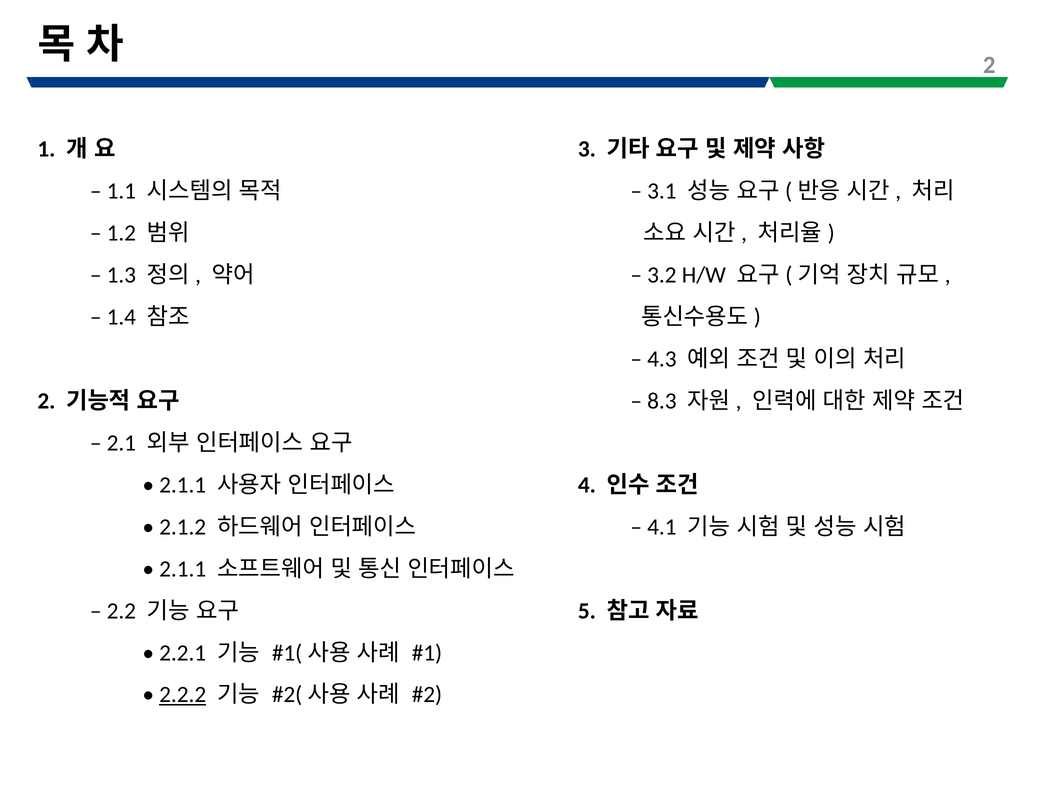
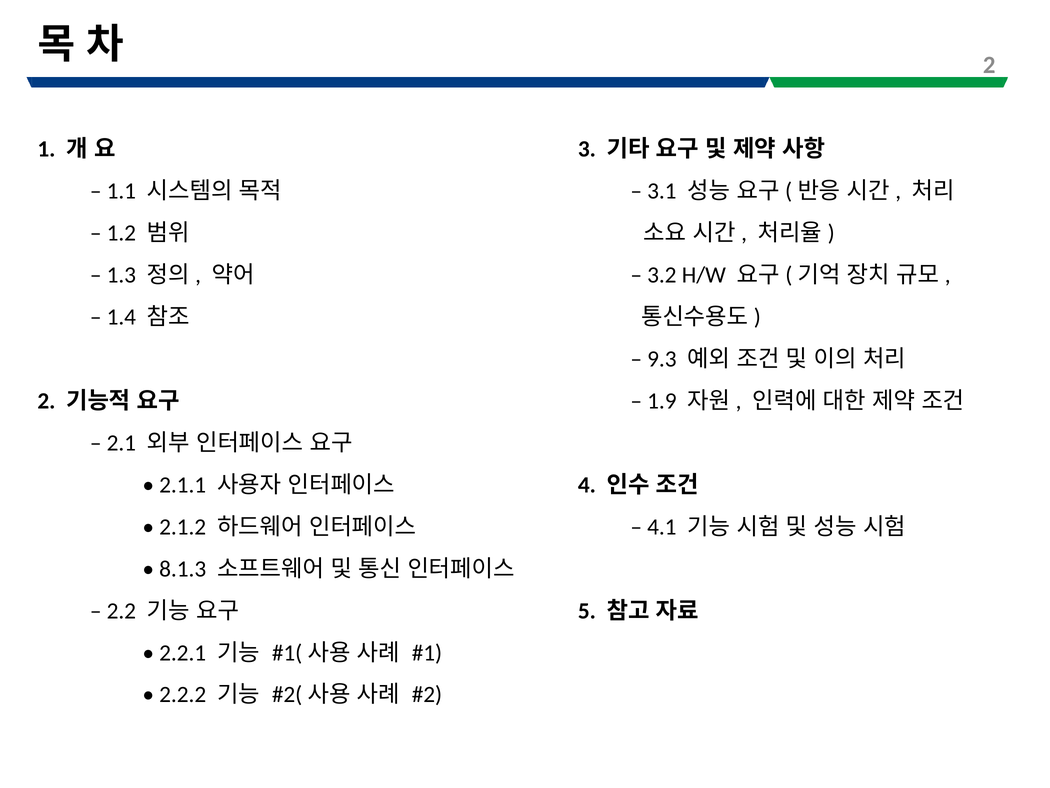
4.3: 4.3 -> 9.3 (662, 359)
8.3: 8.3 -> 1.9 (662, 401)
2.1.1: 2.1.1 -> 8.1.3 (183, 568)
2.2.2 underline: present -> none (183, 694)
